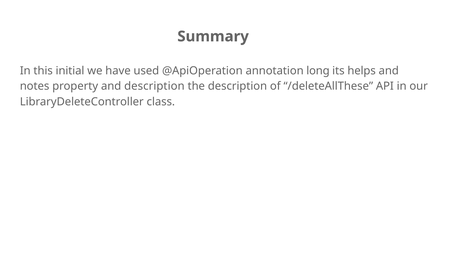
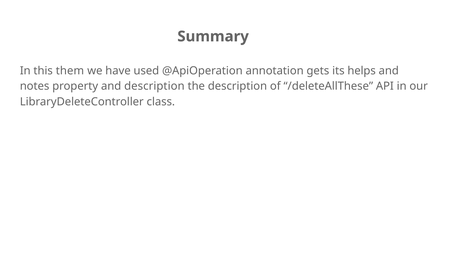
initial: initial -> them (70, 71)
long: long -> gets (318, 71)
